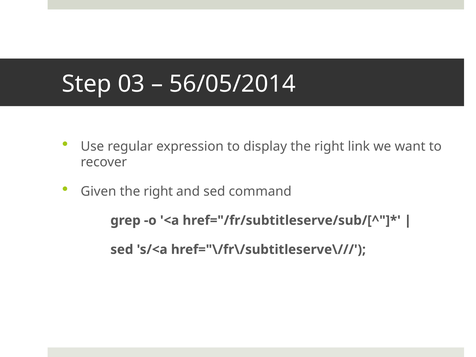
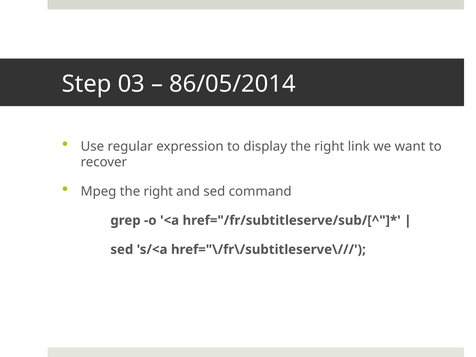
56/05/2014: 56/05/2014 -> 86/05/2014 (232, 84)
Given: Given -> Mpeg (99, 191)
